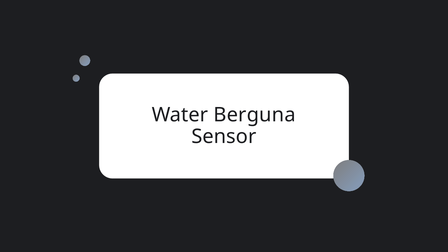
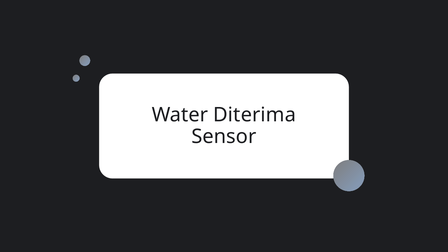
Berguna: Berguna -> Diterima (255, 115)
